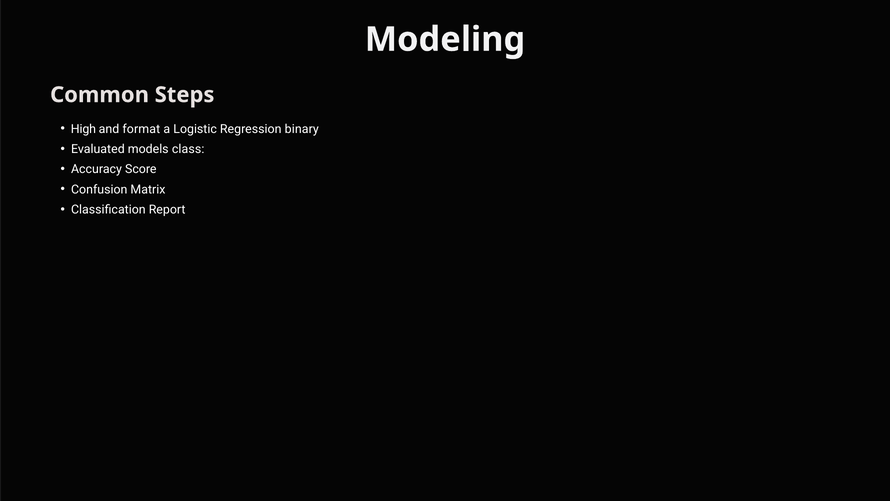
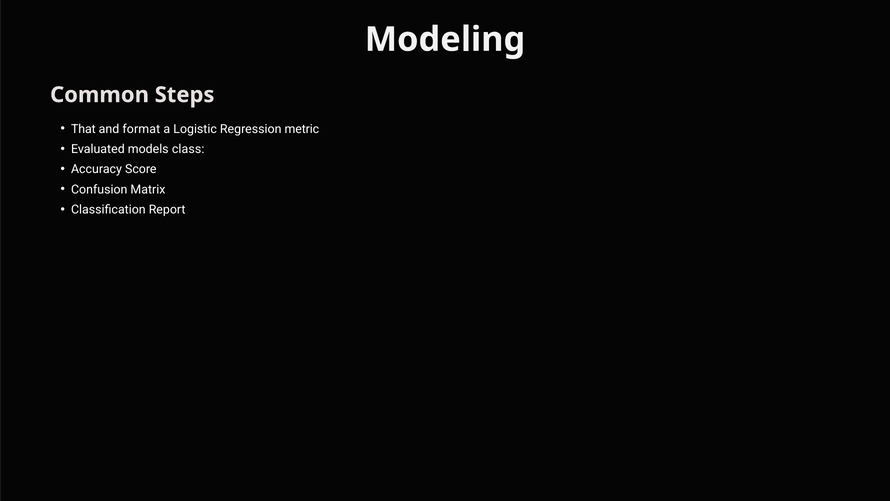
High: High -> That (83, 129)
binary: binary -> metric (302, 129)
